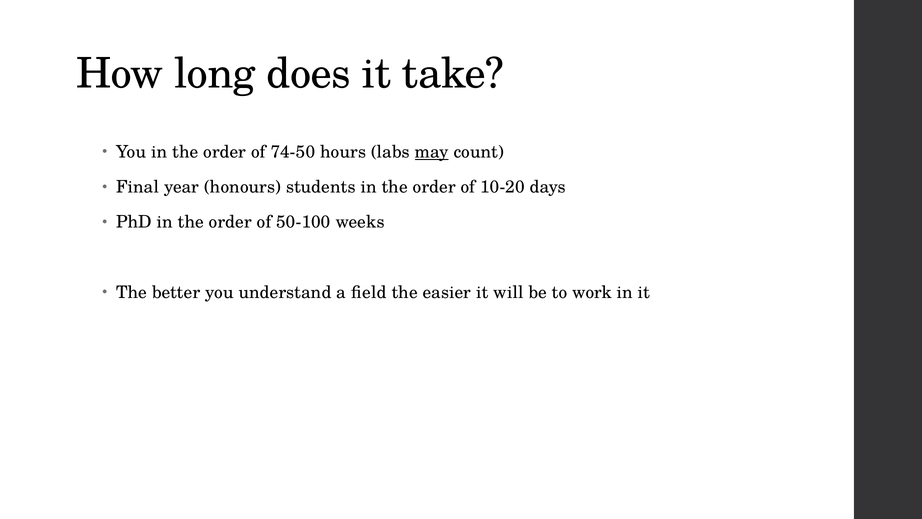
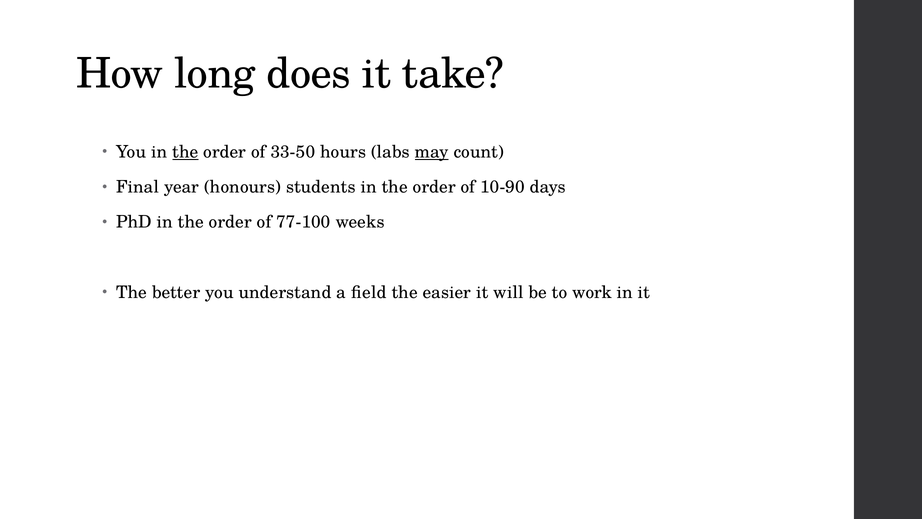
the underline: none -> present (185, 152)
74-50: 74-50 -> 33-50 (293, 152)
10-20: 10-20 -> 10-90 (502, 187)
50-100: 50-100 -> 77-100 (303, 222)
